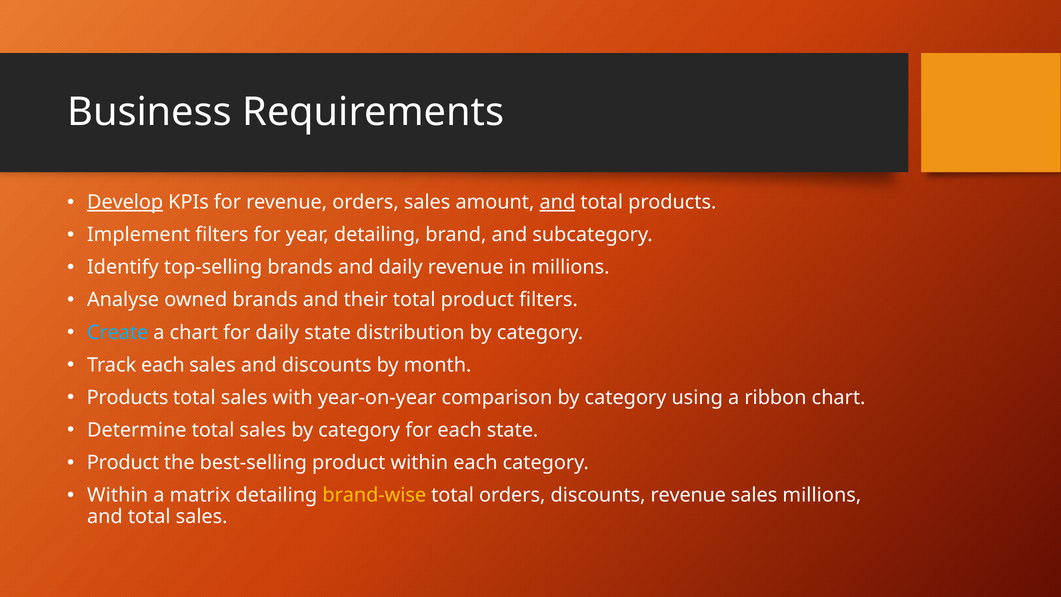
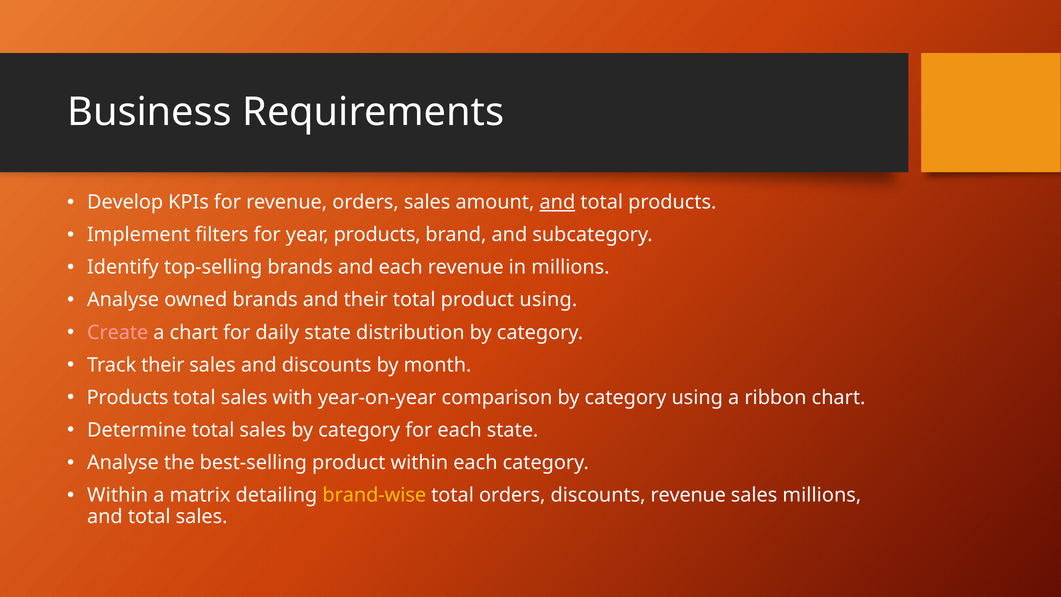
Develop underline: present -> none (125, 202)
year detailing: detailing -> products (377, 235)
and daily: daily -> each (401, 267)
product filters: filters -> using (548, 300)
Create colour: light blue -> pink (118, 332)
Track each: each -> their (163, 365)
Product: Product -> Analyse (123, 463)
